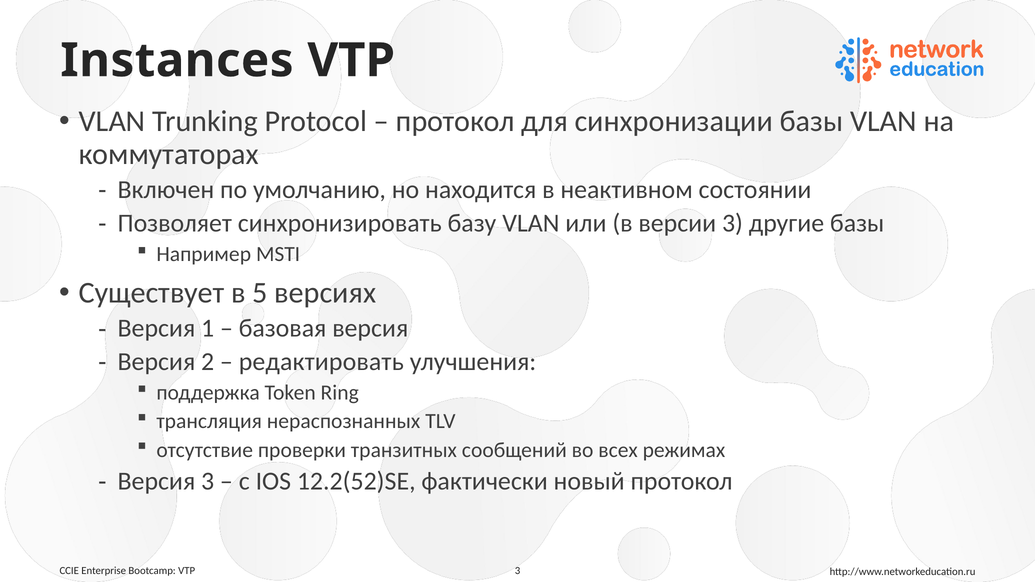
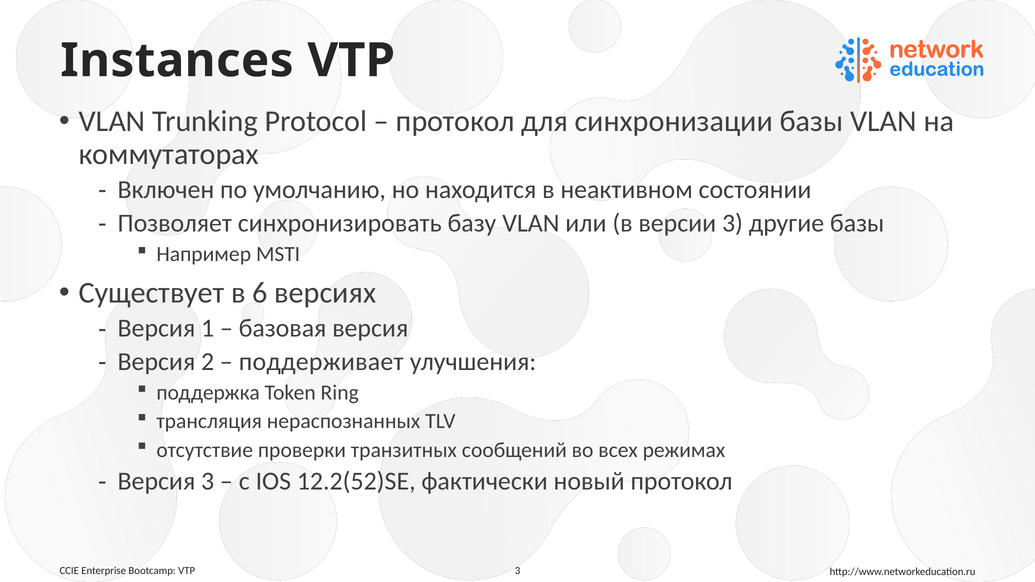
5: 5 -> 6 (260, 293)
редактировать: редактировать -> поддерживает (321, 362)
